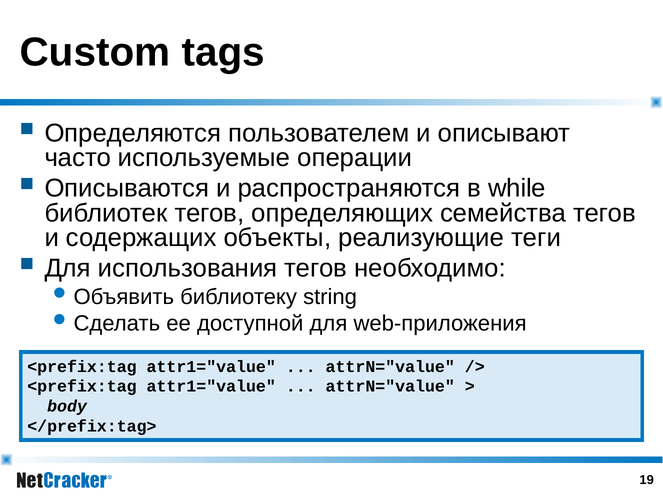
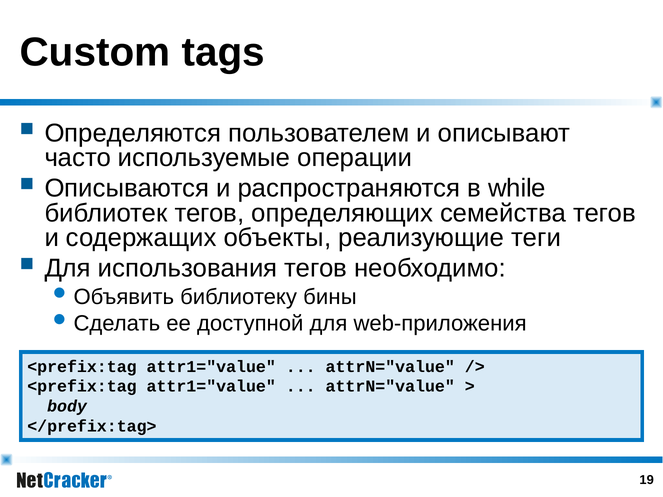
string: string -> бины (330, 297)
